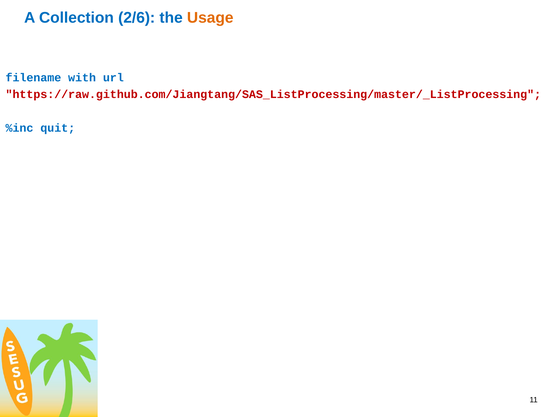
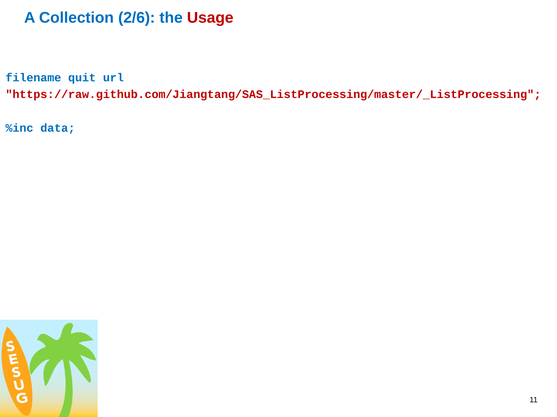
Usage colour: orange -> red (210, 18)
with: with -> quit (82, 78)
quit: quit -> data (58, 128)
